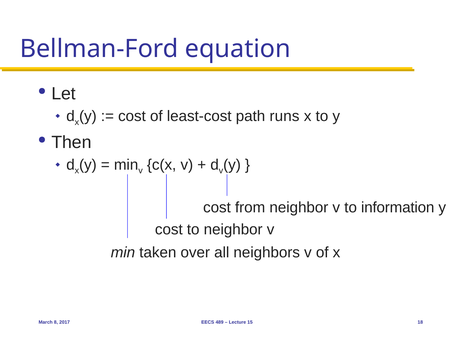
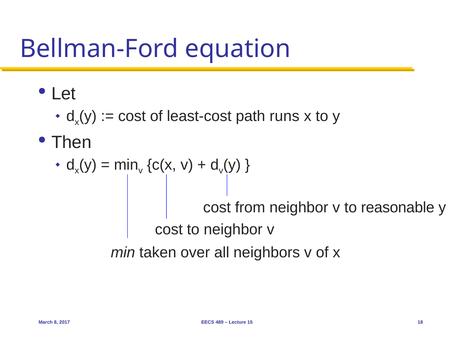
information: information -> reasonable (398, 207)
